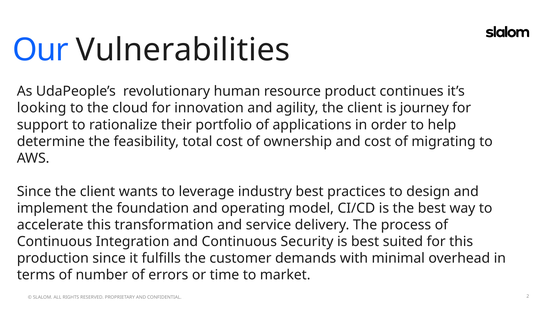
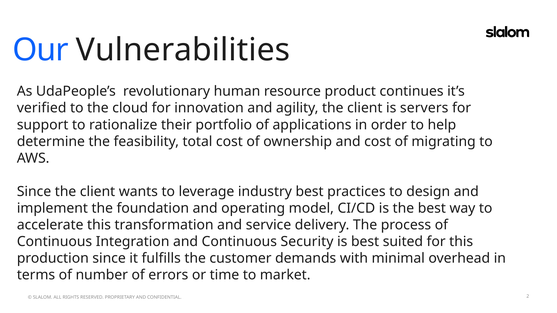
looking: looking -> verified (42, 108)
journey: journey -> servers (424, 108)
